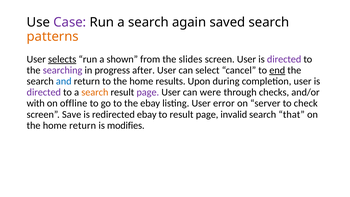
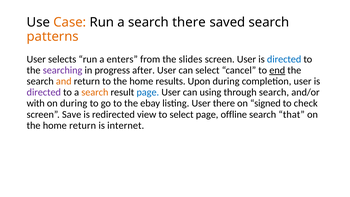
Case colour: purple -> orange (70, 22)
search again: again -> there (189, 22)
selects underline: present -> none (62, 59)
shown: shown -> enters (122, 59)
directed colour: purple -> blue (284, 59)
and colour: blue -> orange (64, 81)
page colour: purple -> blue (148, 92)
were: were -> using (210, 92)
through checks: checks -> search (274, 92)
on offline: offline -> during (74, 103)
User error: error -> there (224, 103)
server: server -> signed (265, 103)
redirected ebay: ebay -> view (147, 114)
to result: result -> select (182, 114)
invalid: invalid -> offline (234, 114)
modifies: modifies -> internet (126, 125)
